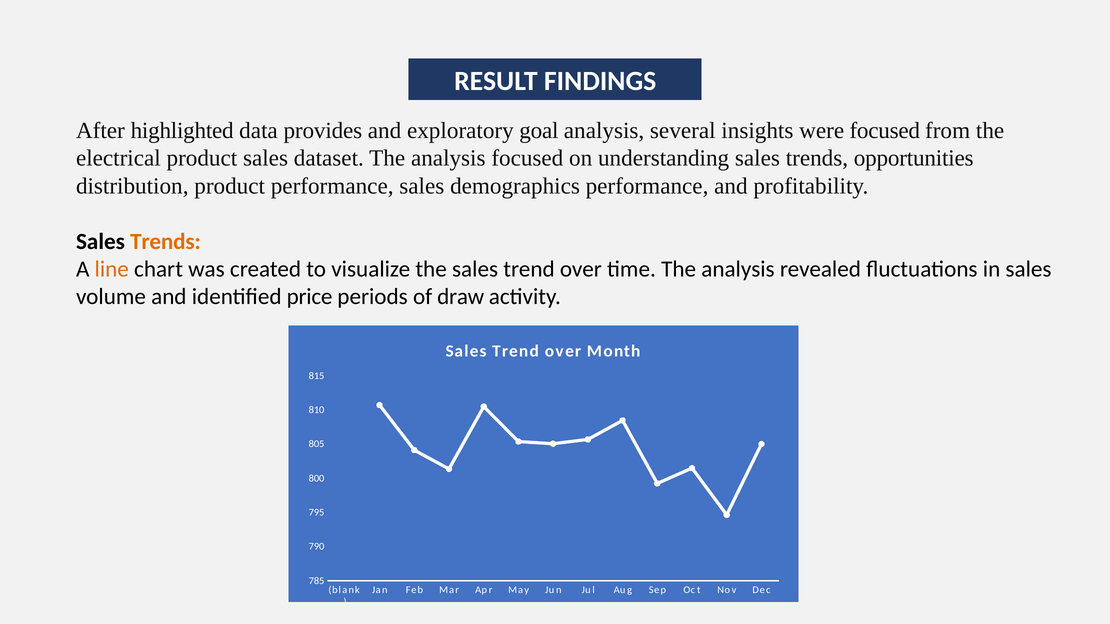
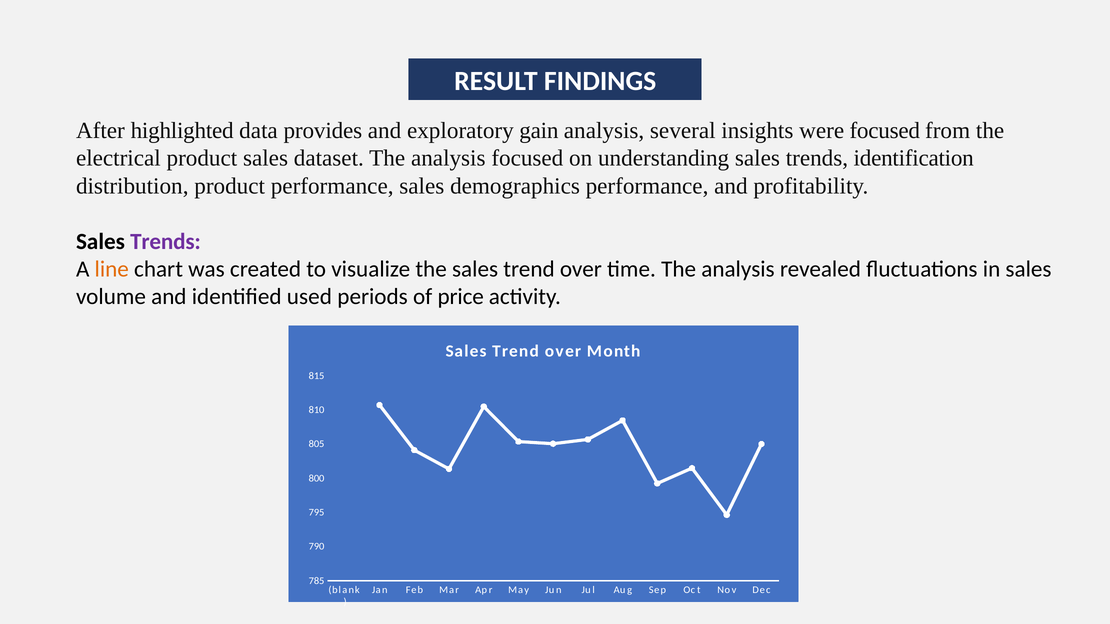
goal: goal -> gain (539, 130)
opportunities: opportunities -> identification (914, 158)
Trends colour: orange -> purple (165, 242)
price: price -> used (309, 297)
draw: draw -> price (461, 297)
